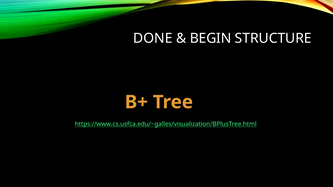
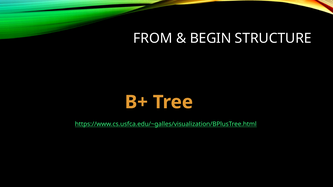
DONE: DONE -> FROM (153, 38)
